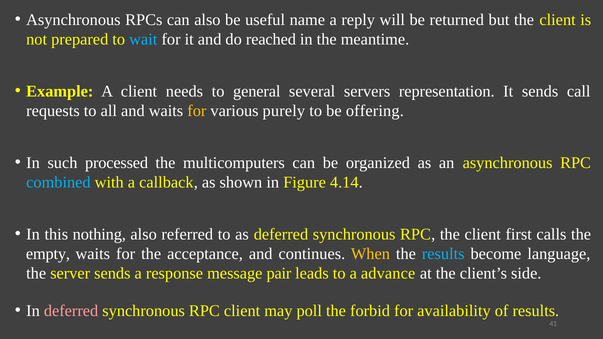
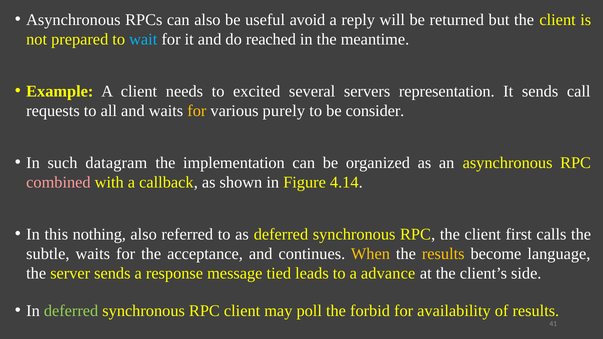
name: name -> avoid (307, 20)
general: general -> excited (257, 91)
offering: offering -> consider (375, 111)
processed: processed -> datagram (116, 163)
multicomputers: multicomputers -> implementation (234, 163)
combined colour: light blue -> pink (58, 183)
empty: empty -> subtle (48, 254)
results colour: light blue -> yellow (443, 254)
pair: pair -> tied (279, 274)
deferred colour: pink -> light green (71, 311)
